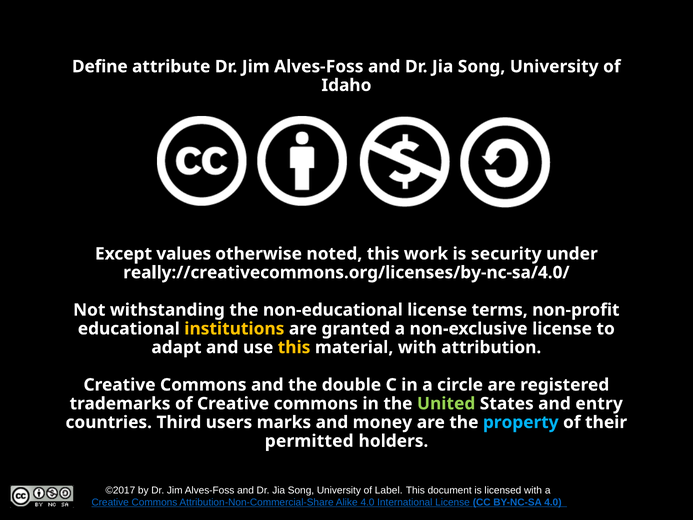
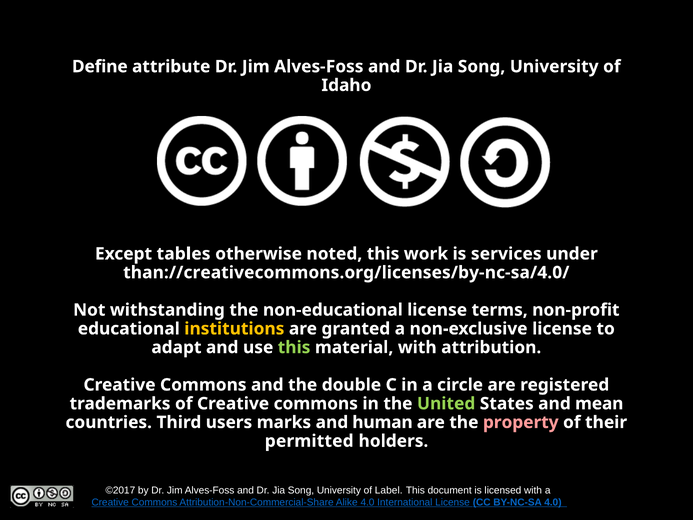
values: values -> tables (184, 254)
security: security -> services (506, 254)
really://creativecommons.org/licenses/by-nc-sa/4.0/: really://creativecommons.org/licenses/by-nc-sa/4.0/ -> than://creativecommons.org/licenses/by-nc-sa/4.0/ (346, 272)
this colour: yellow -> light green (294, 347)
entry: entry -> mean (599, 403)
money: money -> human (382, 422)
property colour: light blue -> pink (521, 422)
